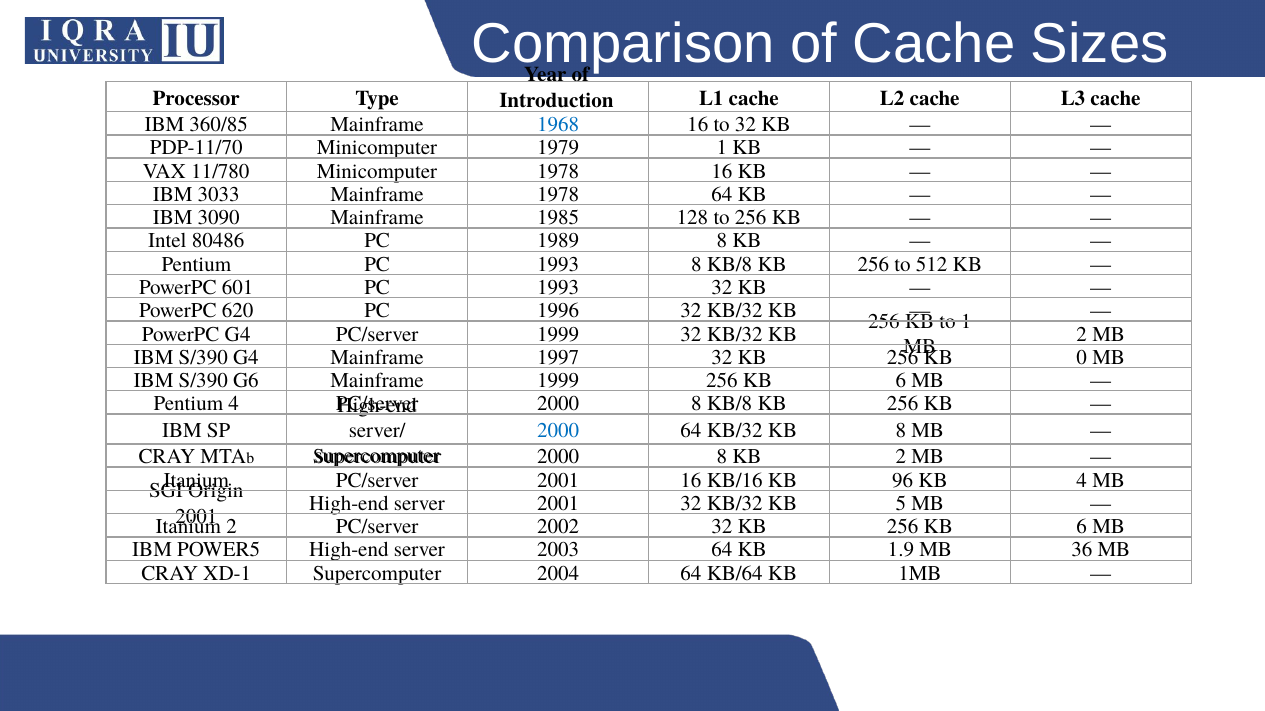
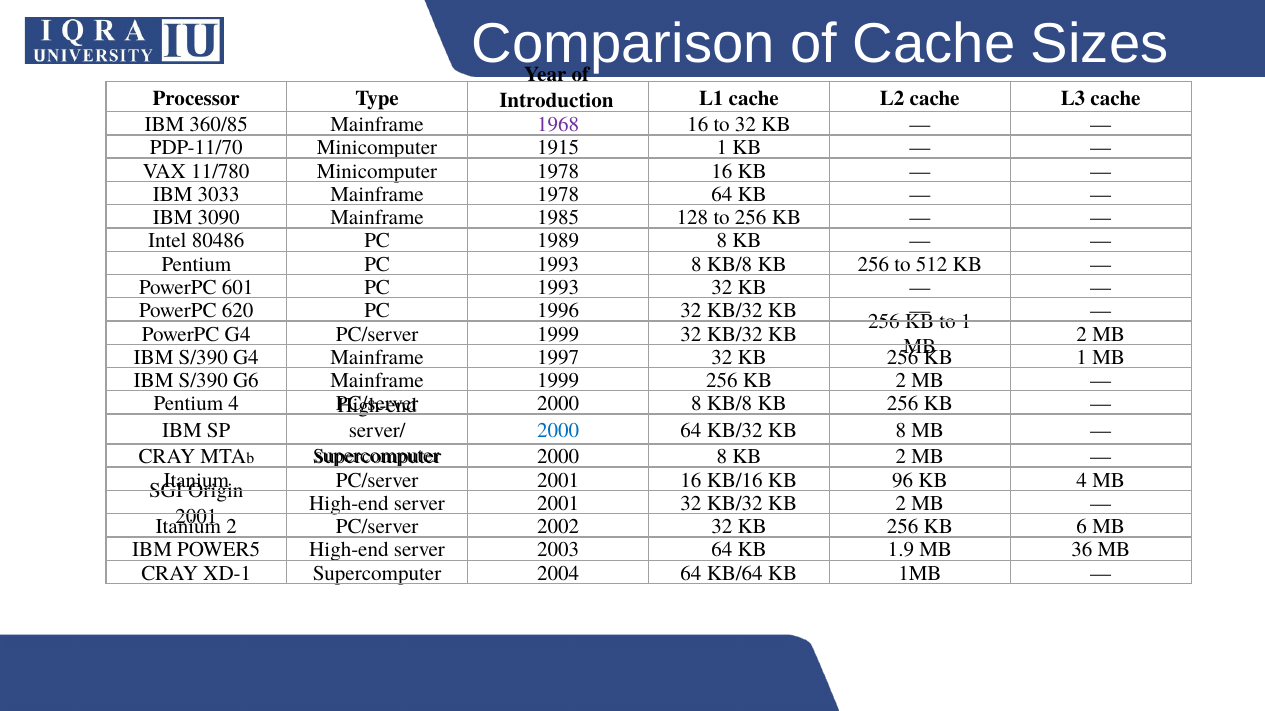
1968 colour: blue -> purple (558, 125)
1979: 1979 -> 1915 (558, 148)
KB 0: 0 -> 1 (1082, 358)
1999 256 KB 6: 6 -> 2 (901, 381)
KB/32 KB 5: 5 -> 2 (901, 504)
